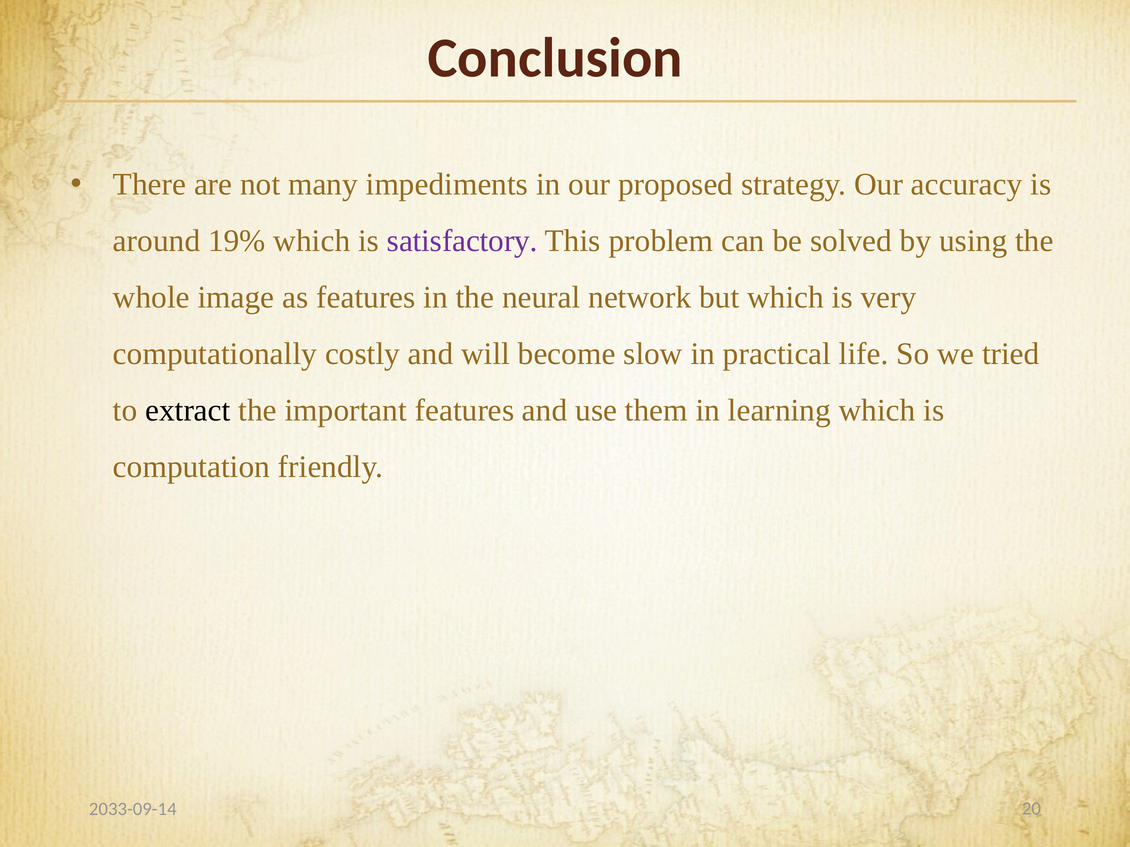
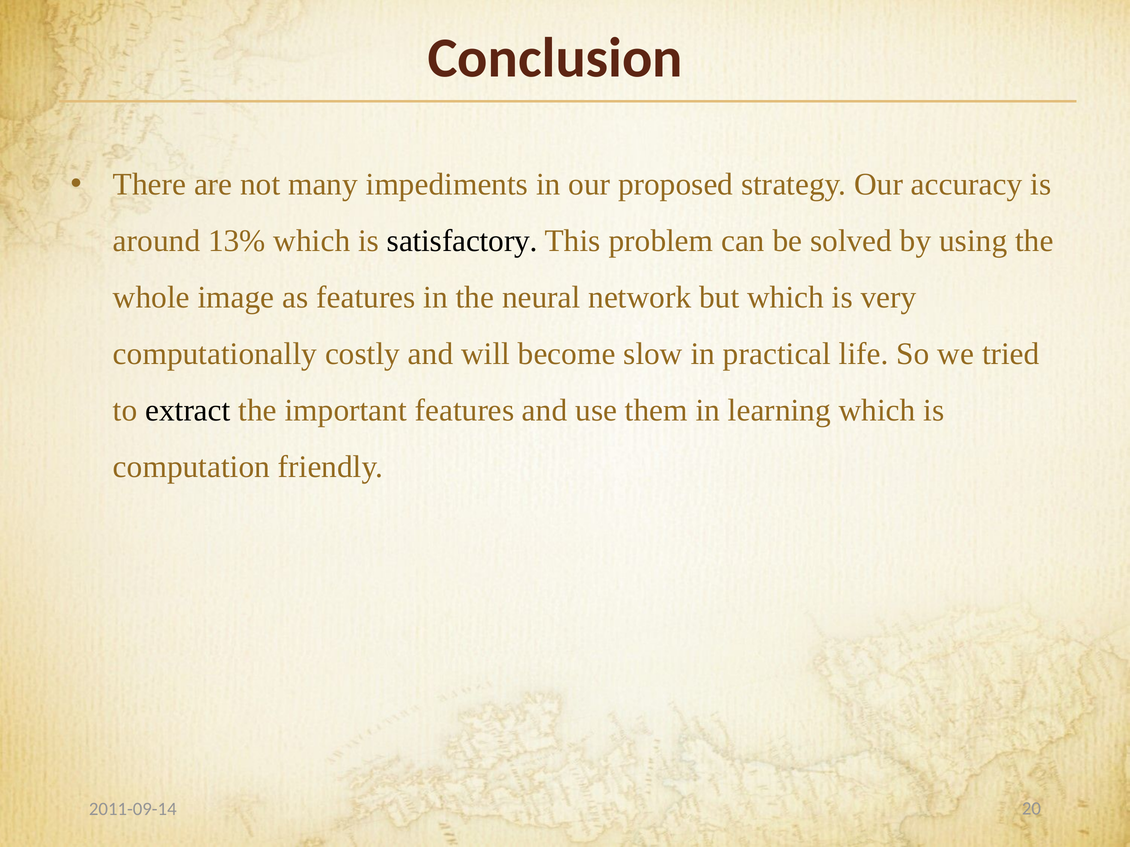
19%: 19% -> 13% (237, 241)
satisfactory colour: purple -> black (462, 241)
2033-09-14: 2033-09-14 -> 2011-09-14 (133, 809)
